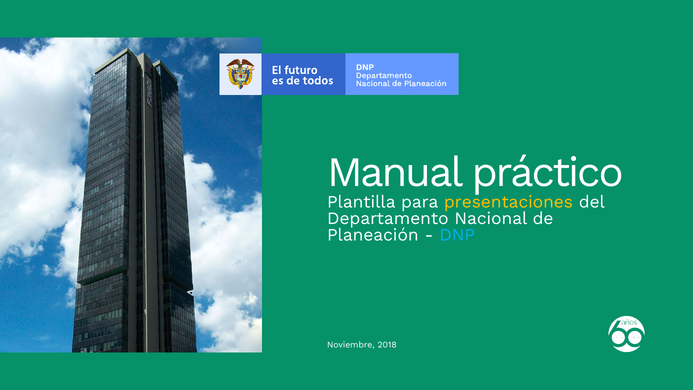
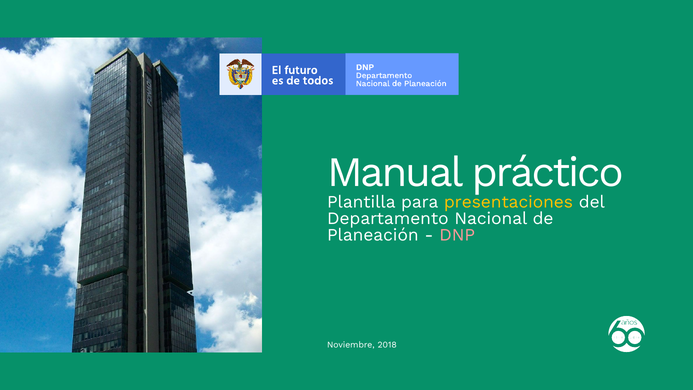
DNP colour: light blue -> pink (457, 235)
